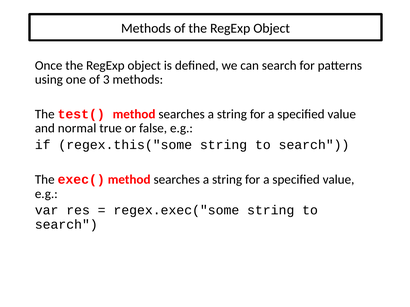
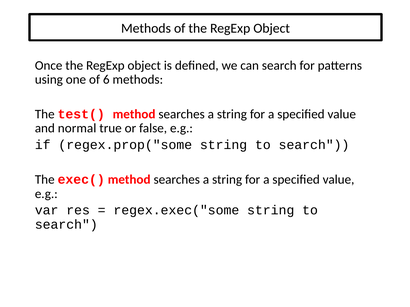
3: 3 -> 6 (106, 80)
regex.this("some: regex.this("some -> regex.prop("some (125, 145)
